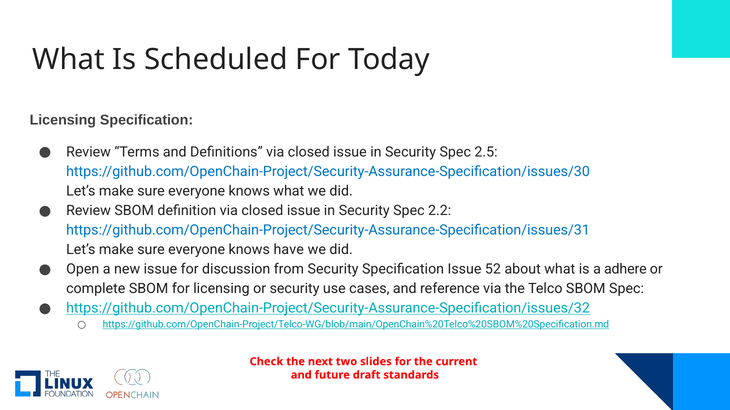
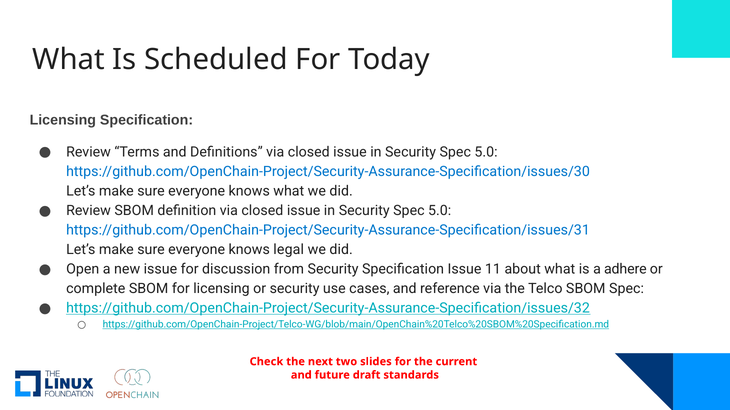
2.5: 2.5 -> 5.0 (486, 152)
2.2: 2.2 -> 5.0 (440, 211)
have: have -> legal (289, 250)
52: 52 -> 11 (493, 270)
